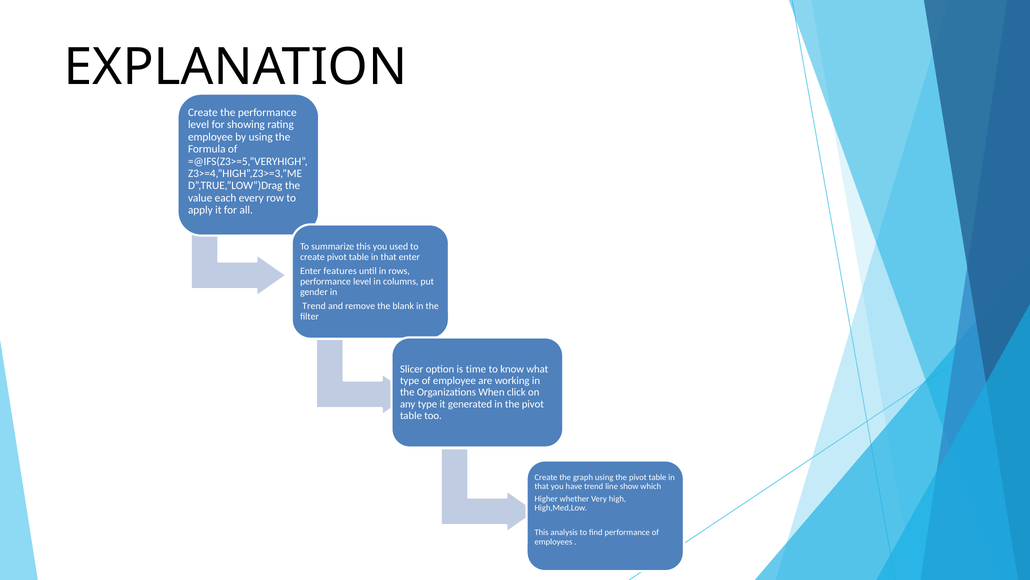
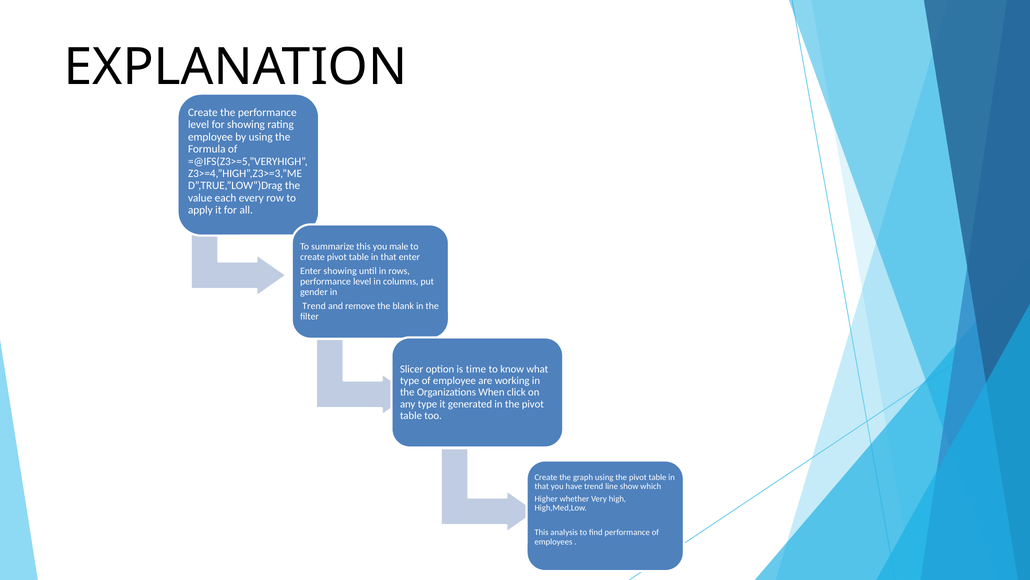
used: used -> male (399, 246)
Enter features: features -> showing (340, 271)
